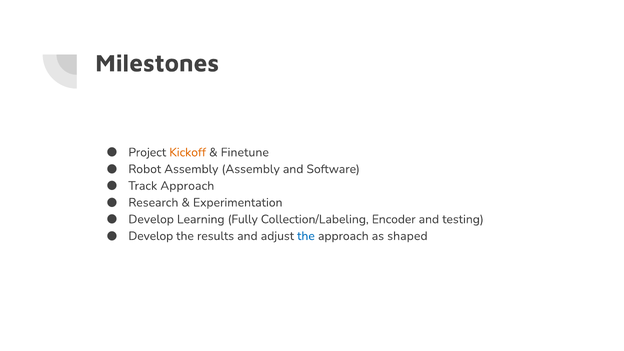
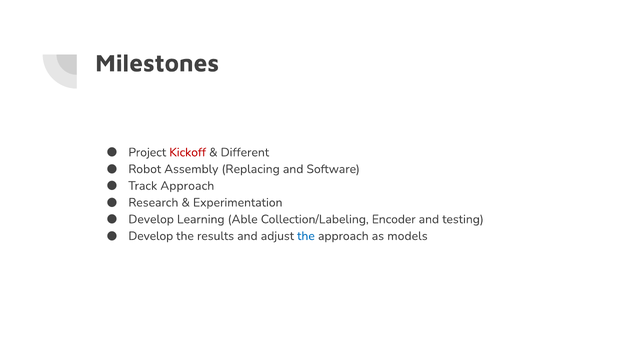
Kickoff colour: orange -> red (188, 152)
Finetune: Finetune -> Different (245, 152)
Assembly Assembly: Assembly -> Replacing (251, 169)
Fully: Fully -> Able (243, 219)
shaped: shaped -> models (407, 236)
